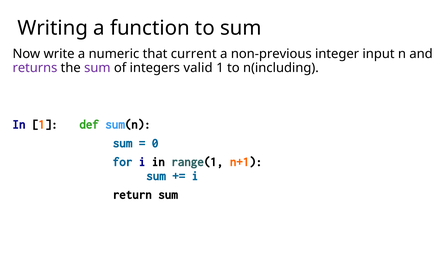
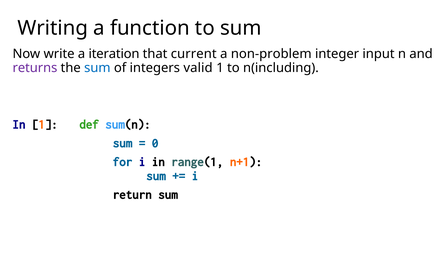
numeric: numeric -> iteration (114, 54)
non-previous: non-previous -> non-problem (271, 54)
sum colour: purple -> blue (97, 68)
